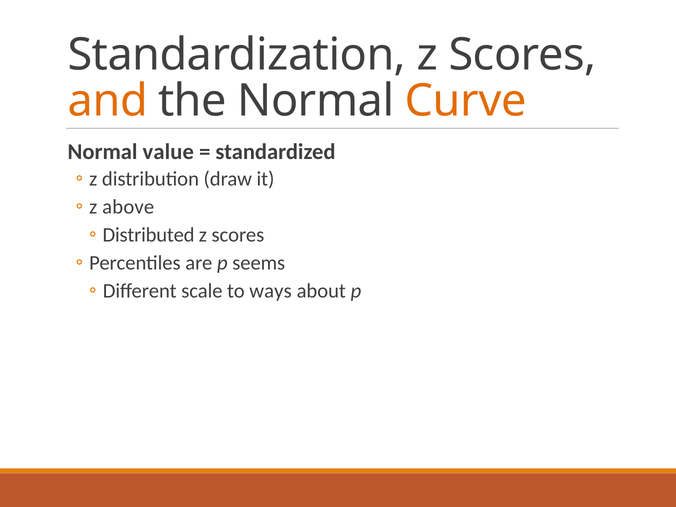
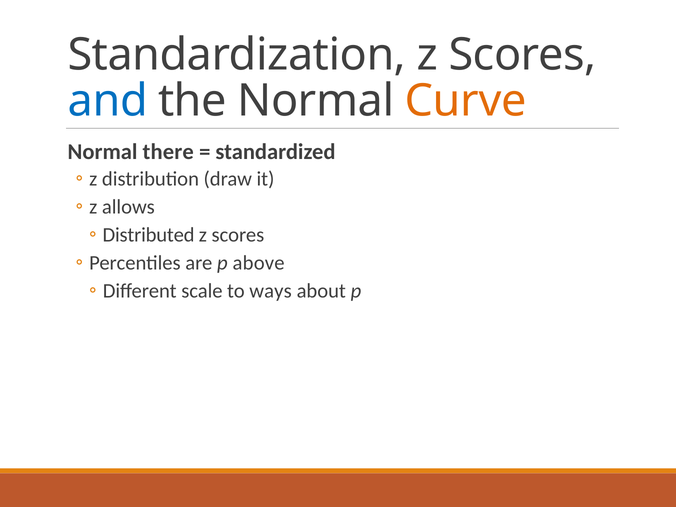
and colour: orange -> blue (108, 101)
value: value -> there (168, 152)
above: above -> allows (128, 207)
seems: seems -> above (259, 263)
